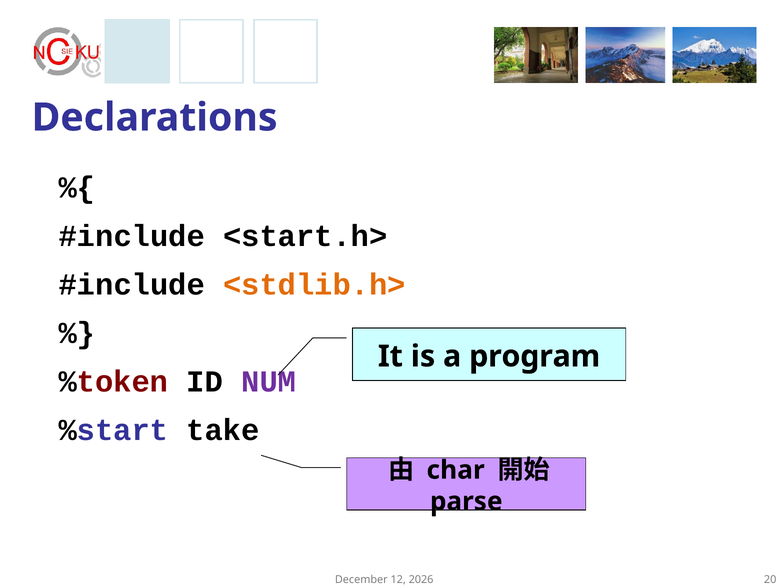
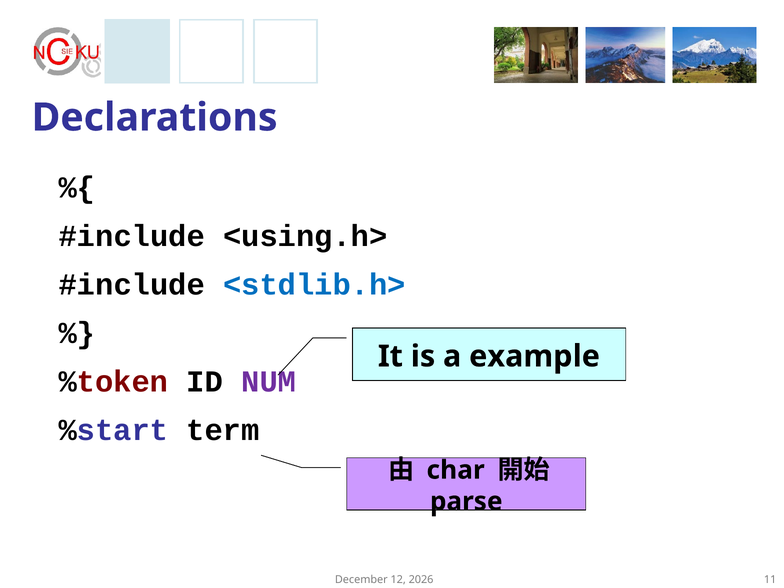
<start.h>: <start.h> -> <using.h> (305, 236)
<stdlib.h> colour: orange -> blue (314, 285)
program: program -> example (535, 356)
take: take -> term (223, 430)
20: 20 -> 11 (770, 580)
